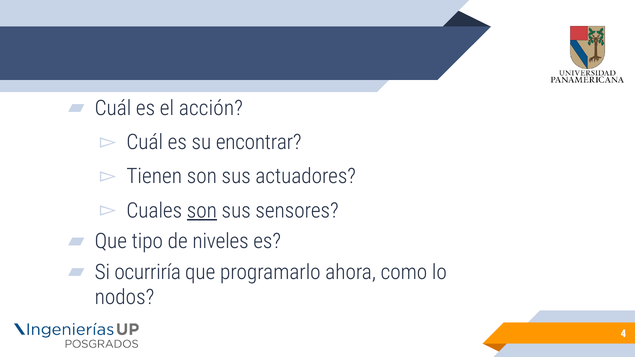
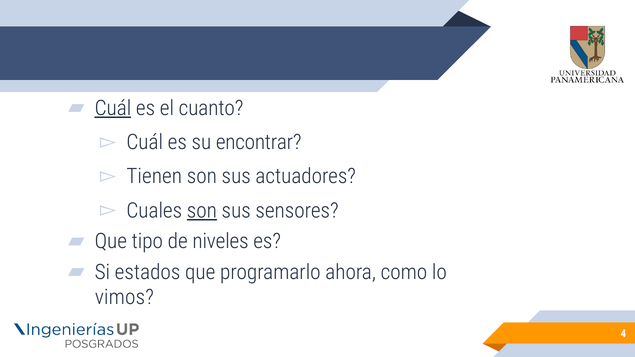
Cuál underline: none -> present (113, 108)
acción: acción -> cuanto (211, 108)
ocurriría: ocurriría -> estados (148, 272)
nodos: nodos -> vimos (124, 298)
